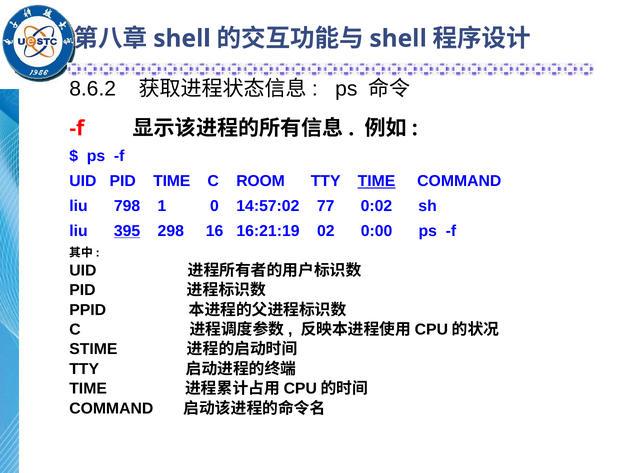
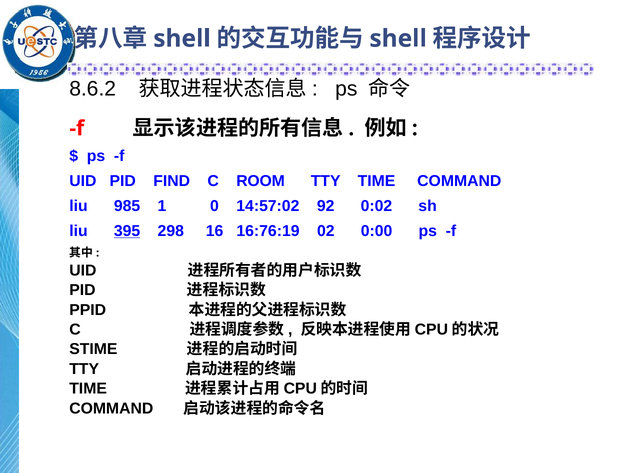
PID TIME: TIME -> FIND (172, 181)
TIME underline: present -> none (377, 181)
798: 798 -> 985 (127, 206)
77: 77 -> 92 (326, 206)
16:21:19: 16:21:19 -> 16:76:19 (268, 231)
